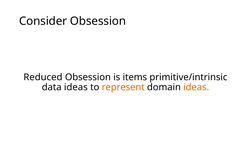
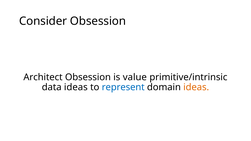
Reduced: Reduced -> Architect (43, 77)
items: items -> value (135, 77)
represent colour: orange -> blue (123, 87)
